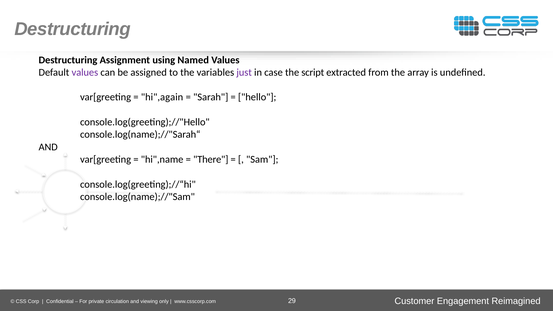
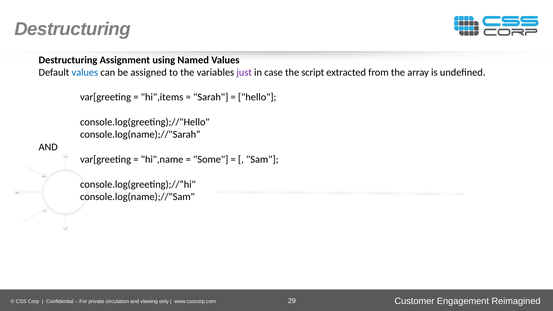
values colour: purple -> blue (85, 72)
hi",again: hi",again -> hi",items (162, 97)
There: There -> Some (211, 159)
